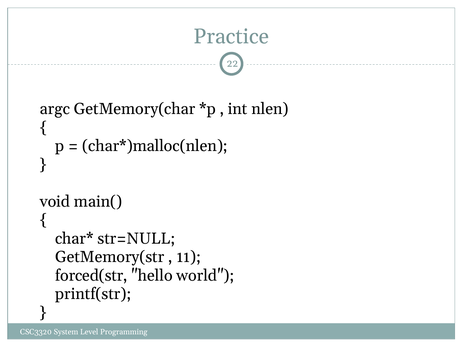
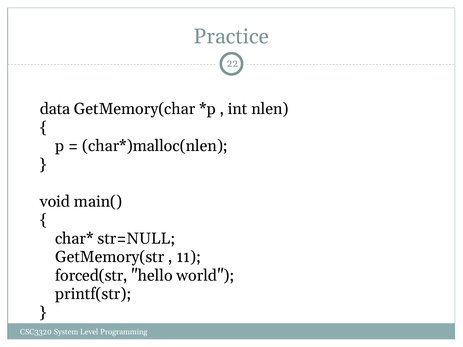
argc: argc -> data (55, 109)
